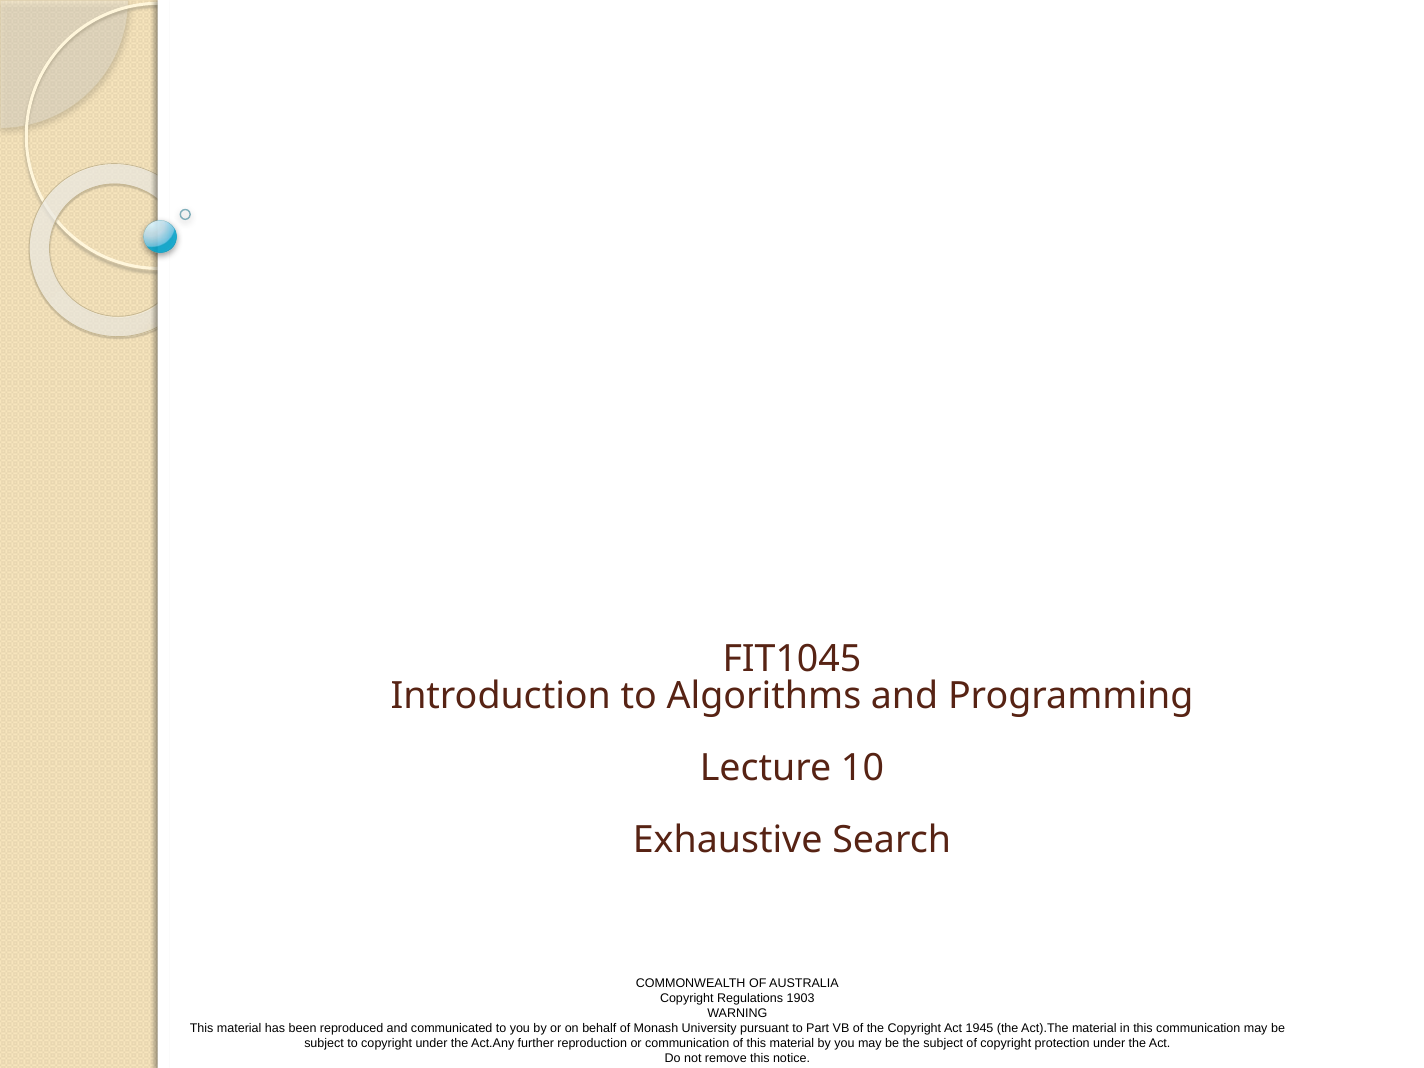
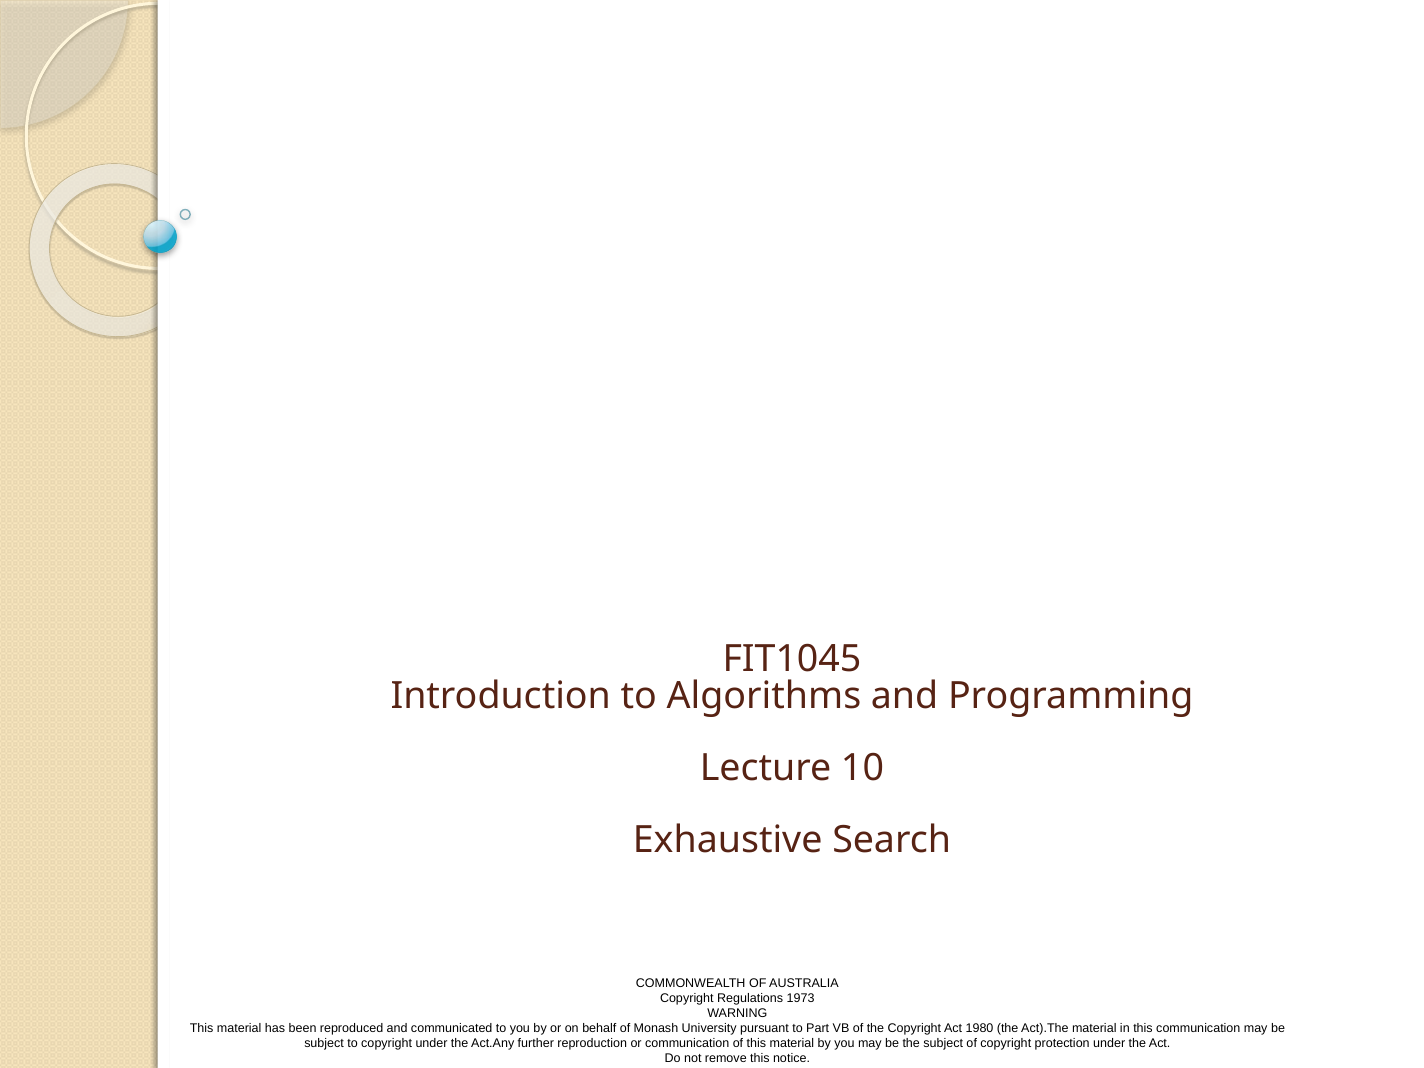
1903: 1903 -> 1973 (801, 998)
1945: 1945 -> 1980 (980, 1028)
